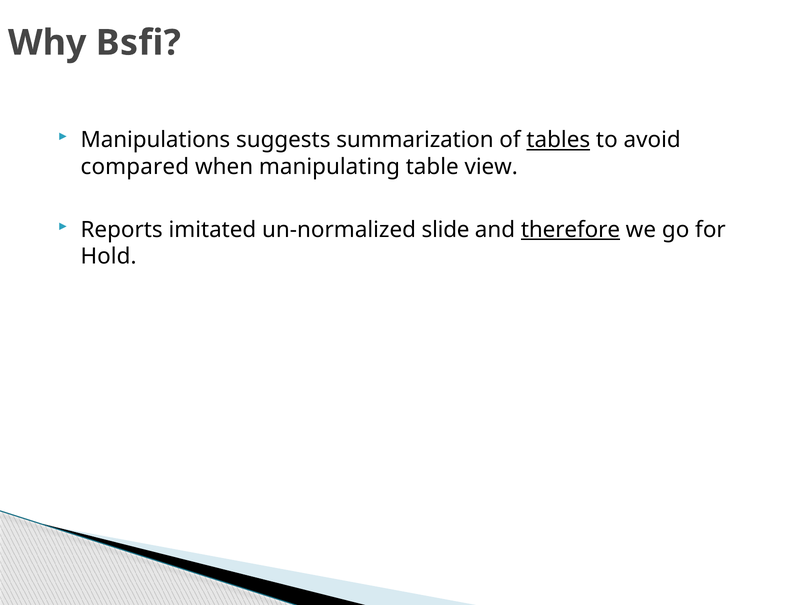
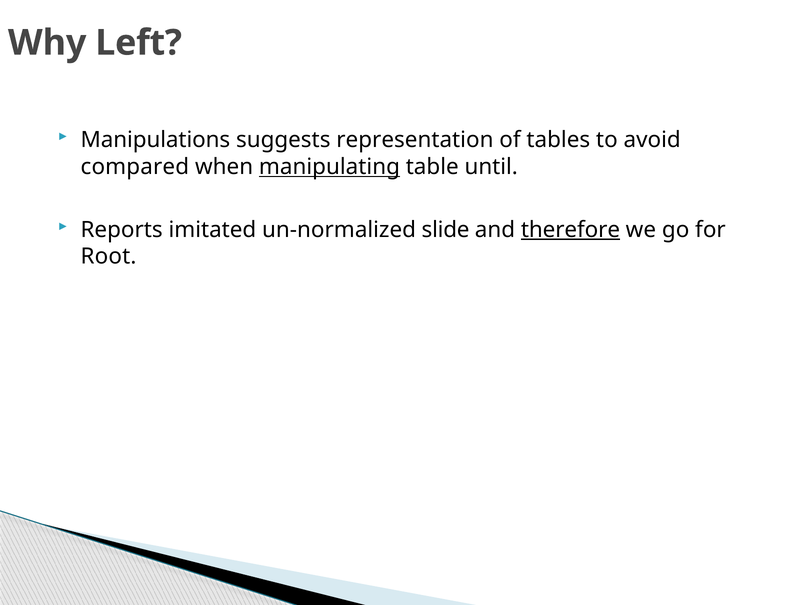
Bsfi: Bsfi -> Left (139, 43)
summarization: summarization -> representation (415, 140)
tables underline: present -> none (558, 140)
manipulating underline: none -> present (329, 167)
view: view -> until (491, 167)
Hold: Hold -> Root (109, 257)
